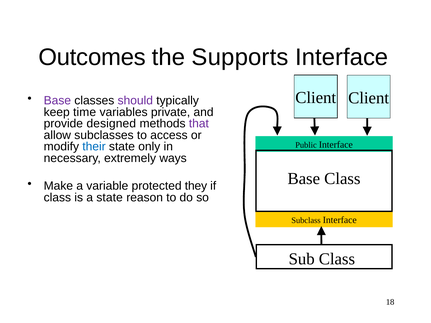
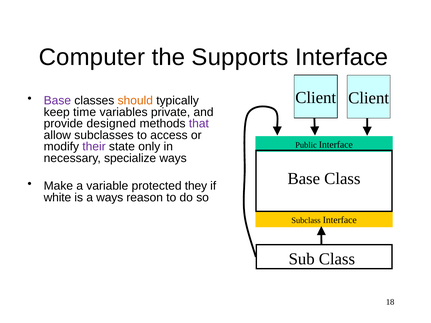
Outcomes: Outcomes -> Computer (92, 57)
should colour: purple -> orange (135, 101)
their colour: blue -> purple (94, 147)
extremely: extremely -> specialize (130, 158)
class: class -> white (57, 198)
a state: state -> ways (110, 198)
